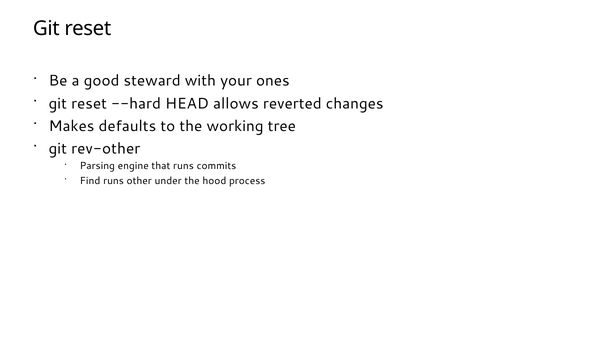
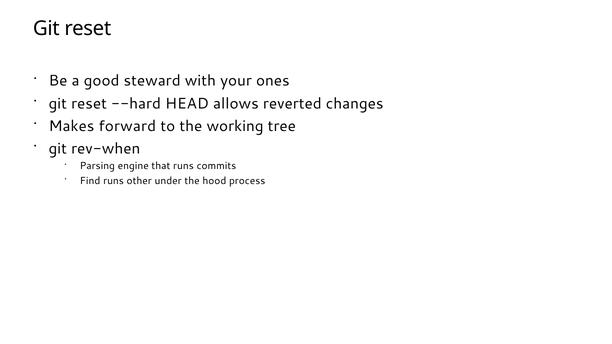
defaults: defaults -> forward (127, 126)
rev-other: rev-other -> rev-when (106, 149)
